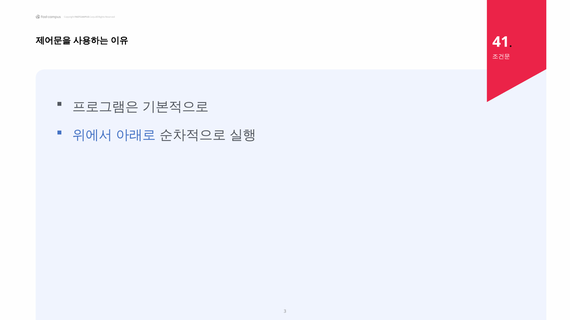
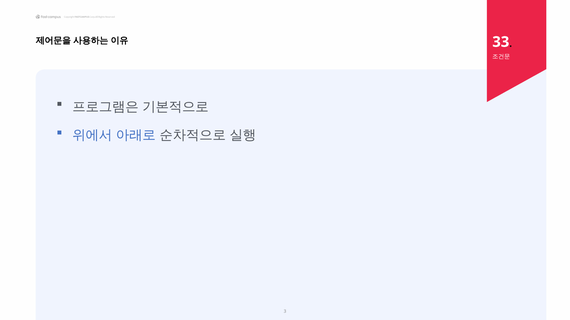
41: 41 -> 33 (501, 42)
